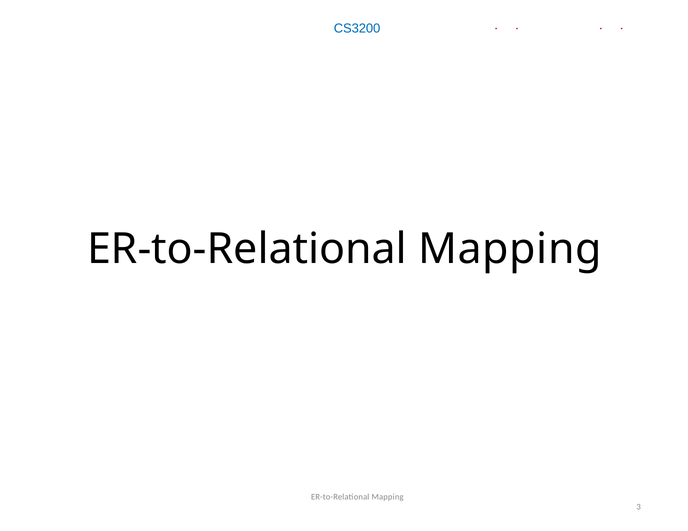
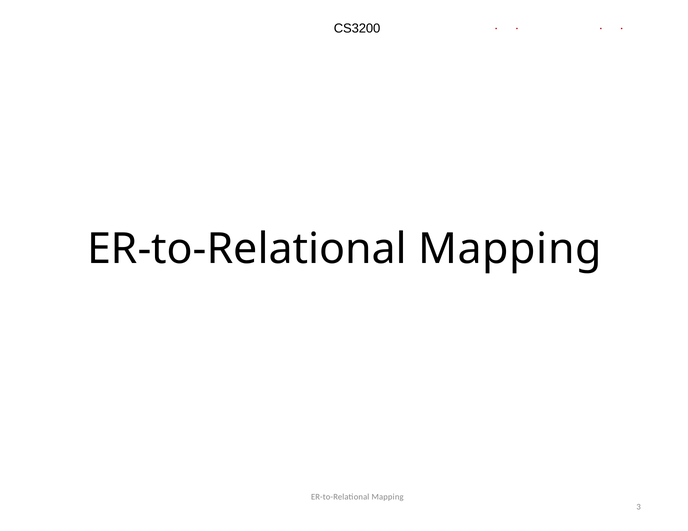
CS3200 colour: blue -> black (357, 28)
